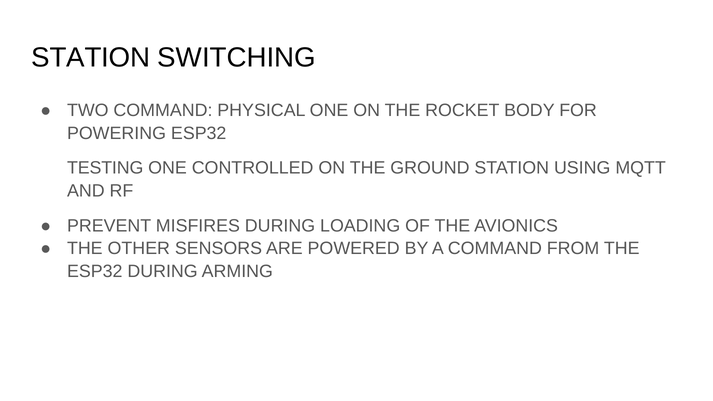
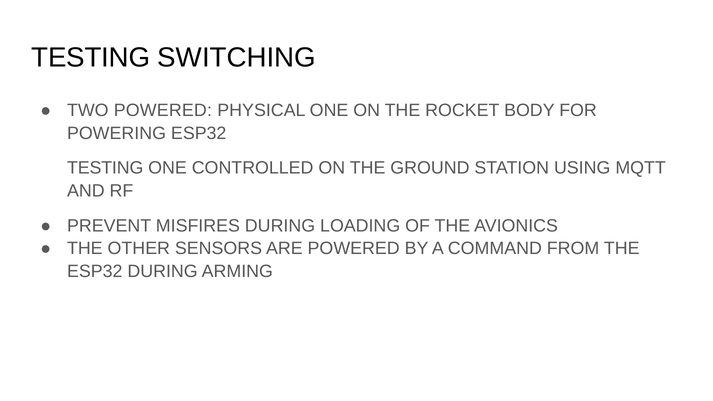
STATION: STATION -> TESTING (91, 58)
TWO COMMAND: COMMAND -> POWERED (163, 110)
